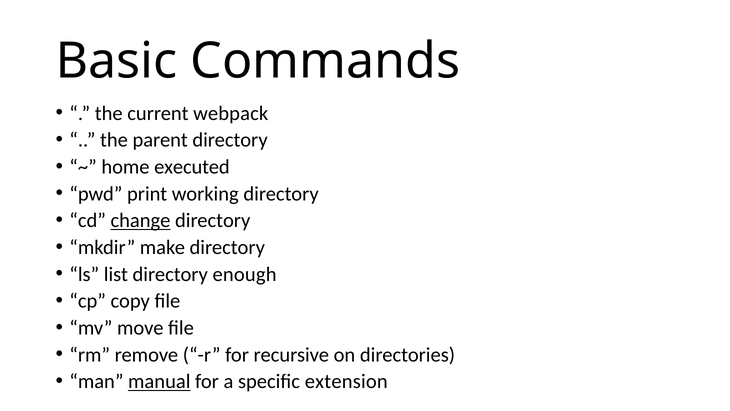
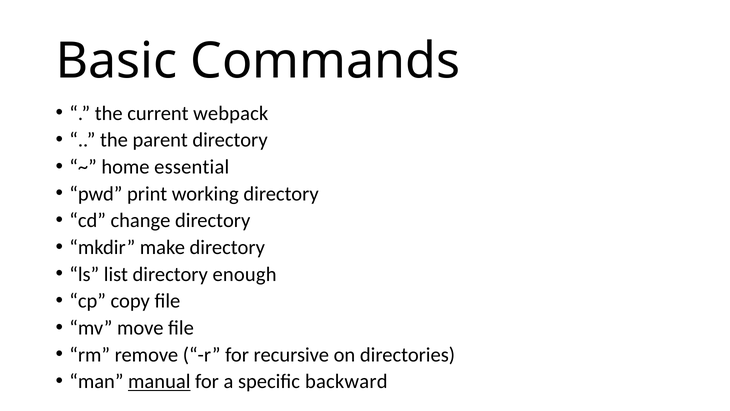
executed: executed -> essential (192, 167)
change underline: present -> none (140, 220)
extension: extension -> backward (346, 381)
